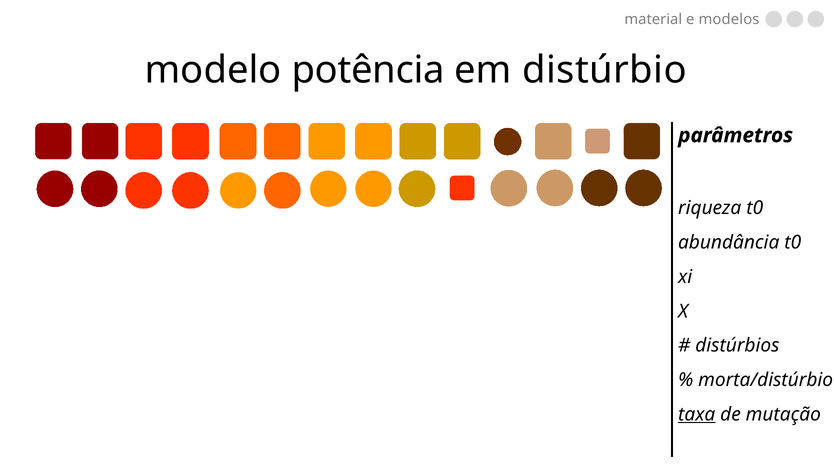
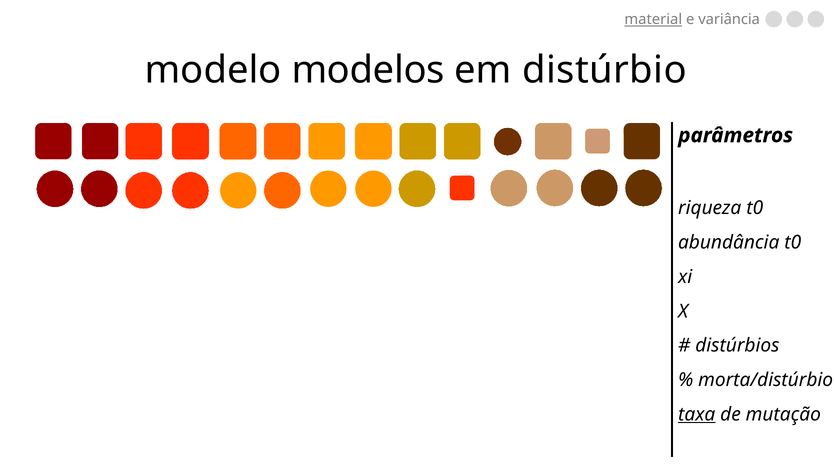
material underline: none -> present (653, 20)
modelos: modelos -> variância (729, 20)
potência: potência -> modelos (368, 70)
